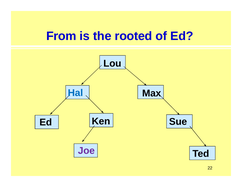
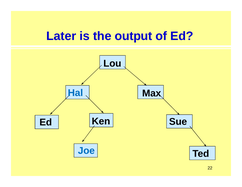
From: From -> Later (61, 36)
rooted: rooted -> output (134, 36)
Joe colour: purple -> blue (86, 151)
